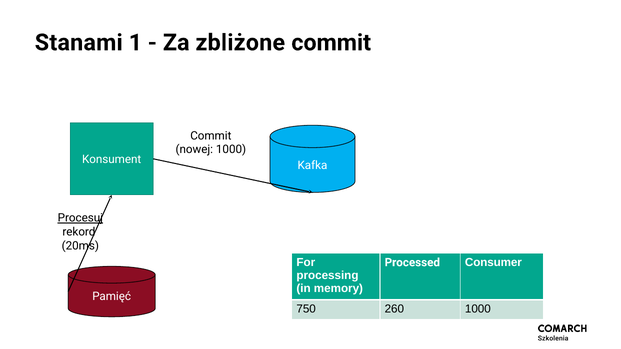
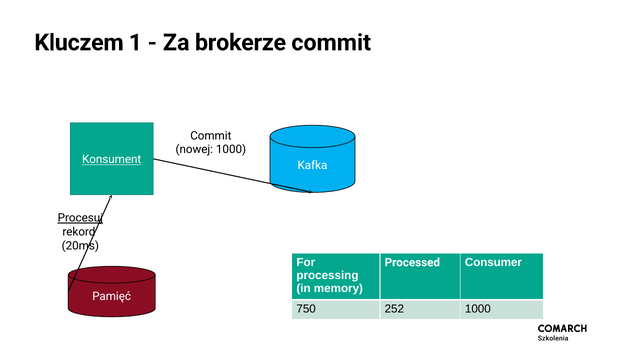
Stanami: Stanami -> Kluczem (79, 43)
zbliżone: zbliżone -> brokerze (241, 43)
Konsument underline: none -> present (112, 160)
260: 260 -> 252 (394, 309)
